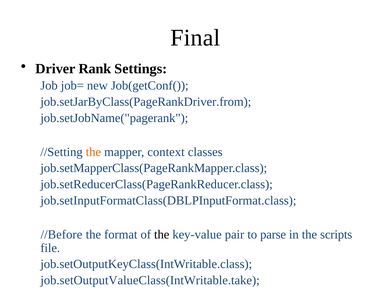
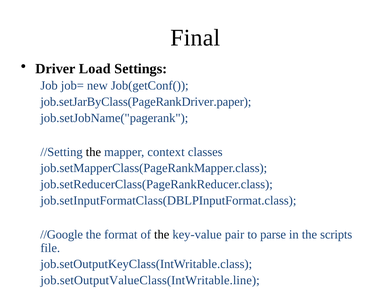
Rank: Rank -> Load (95, 69)
job.setJarByClass(PageRankDriver.from: job.setJarByClass(PageRankDriver.from -> job.setJarByClass(PageRankDriver.paper (146, 102)
the colour: orange -> black (93, 152)
//Before: //Before -> //Google (62, 235)
job.setOutputValueClass(IntWritable.take: job.setOutputValueClass(IntWritable.take -> job.setOutputValueClass(IntWritable.line (150, 281)
